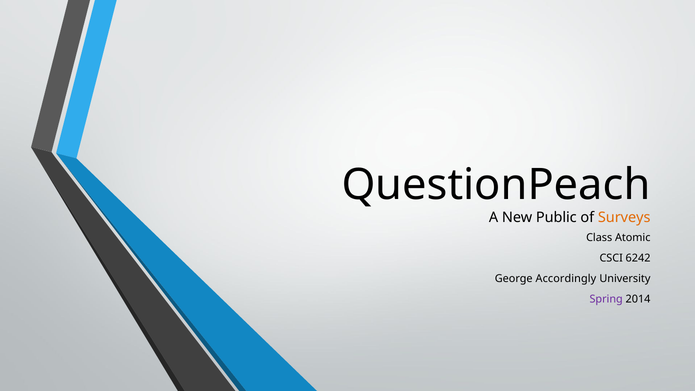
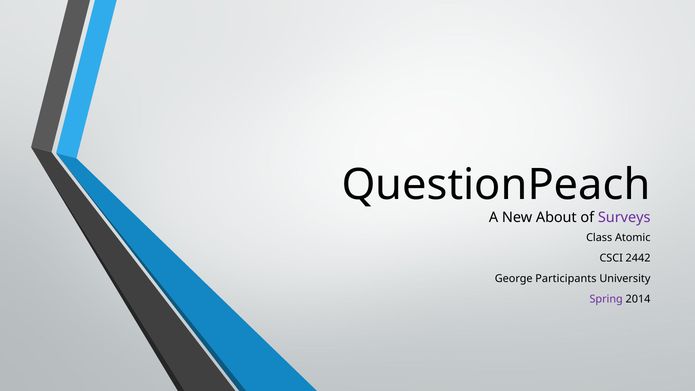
Public: Public -> About (556, 218)
Surveys colour: orange -> purple (624, 218)
6242: 6242 -> 2442 (638, 258)
Accordingly: Accordingly -> Participants (566, 279)
